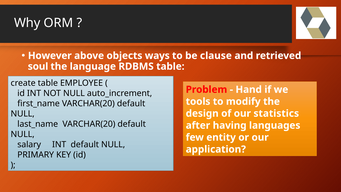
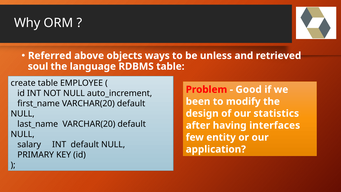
However: However -> Referred (50, 56)
clause: clause -> unless (216, 56)
Hand: Hand -> Good (249, 89)
tools: tools -> been (198, 101)
languages: languages -> interfaces (275, 125)
